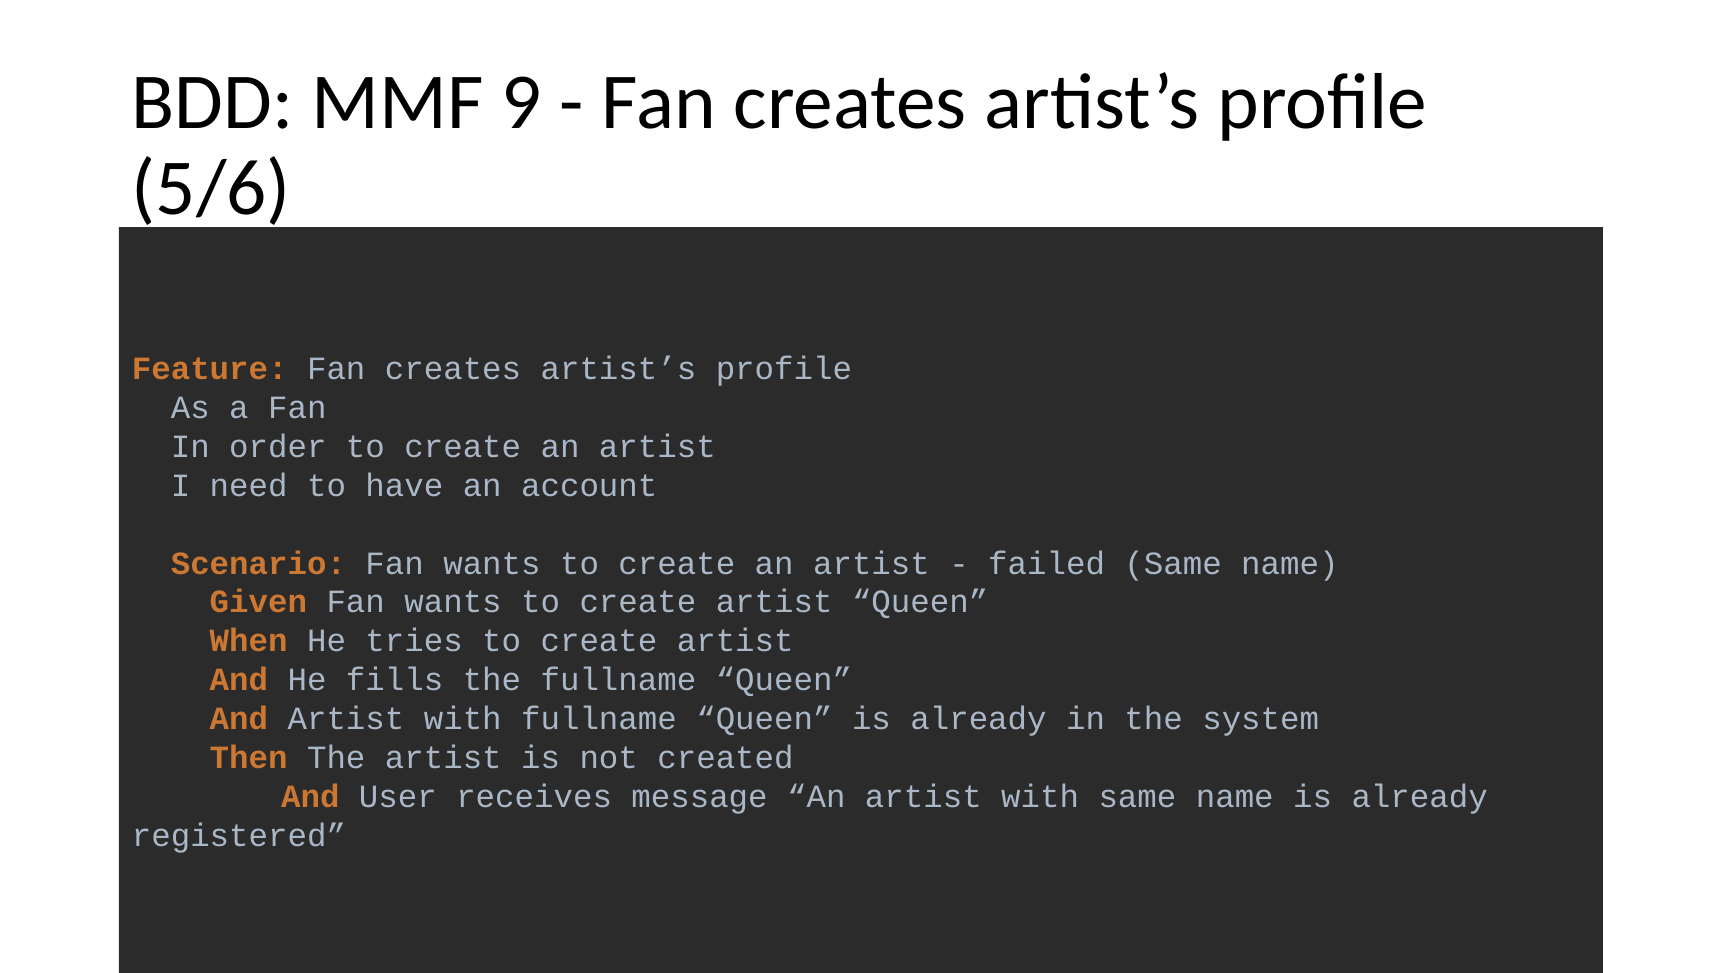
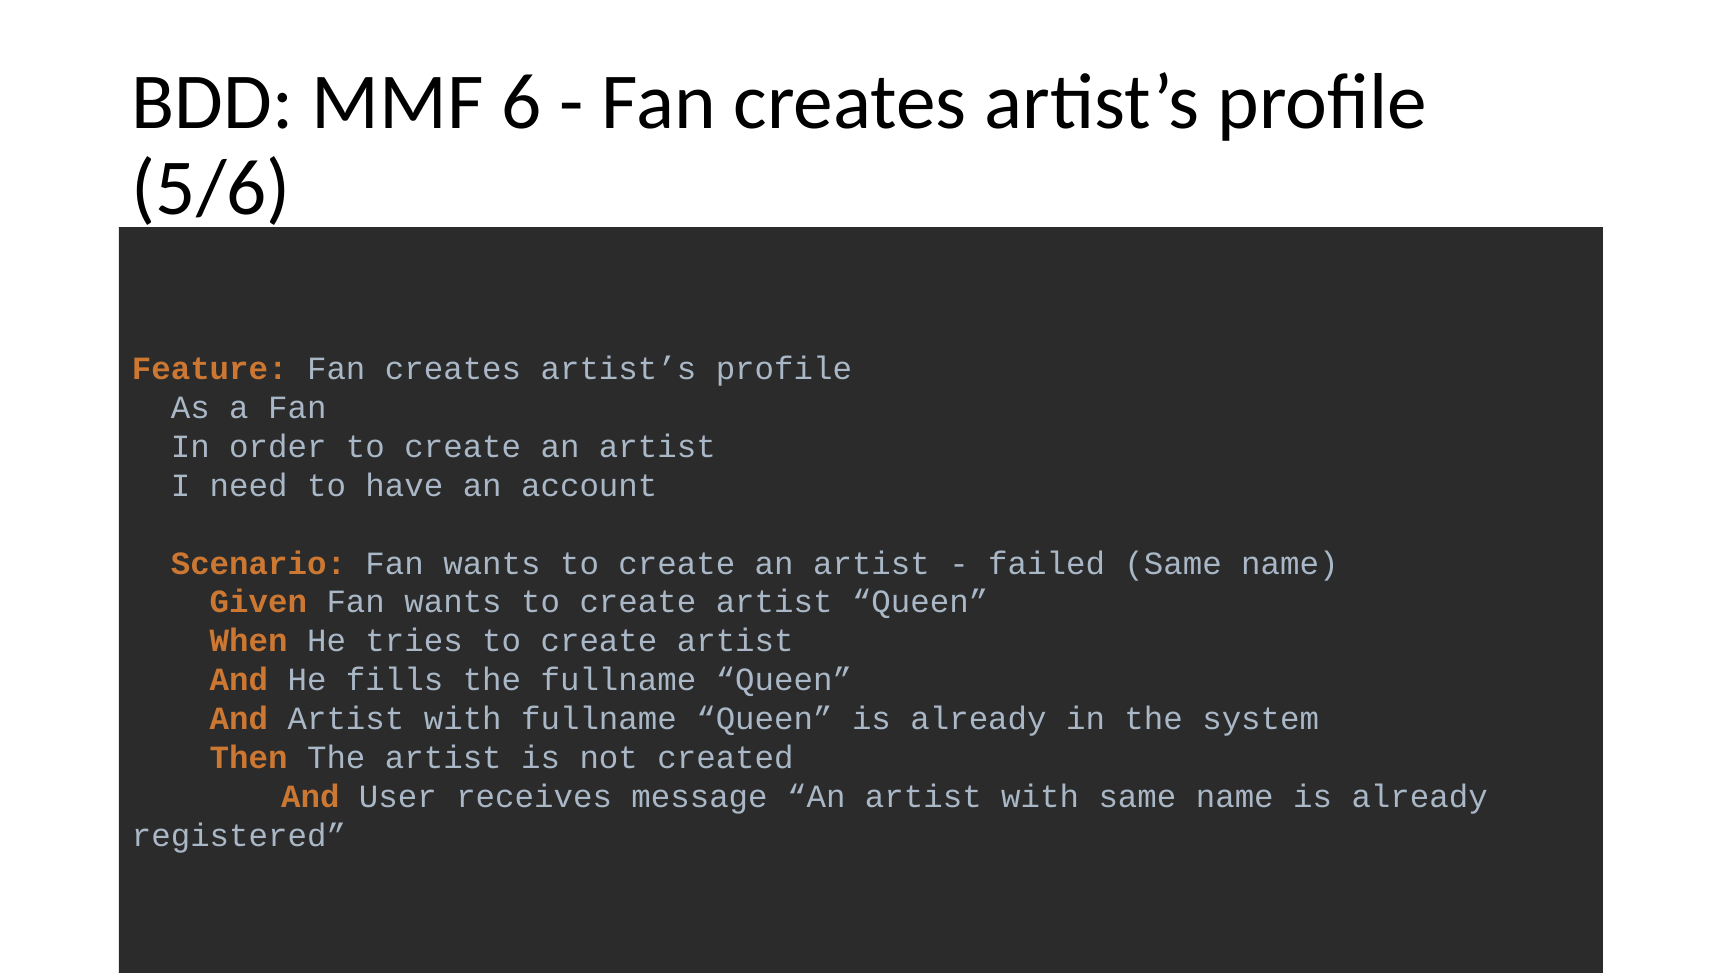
9: 9 -> 6 (522, 103)
